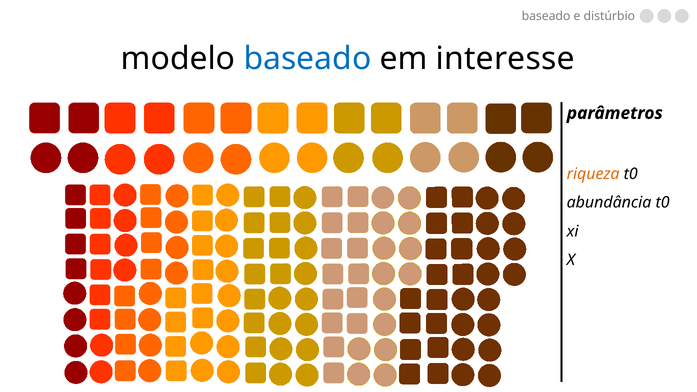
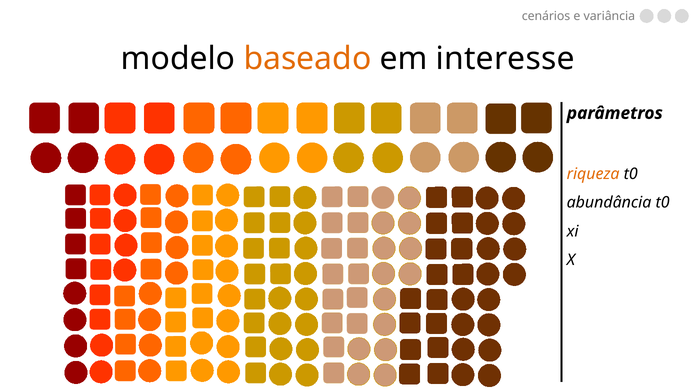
baseado: baseado -> cenários (546, 16)
distúrbio: distúrbio -> variância (609, 16)
baseado colour: blue -> orange (308, 59)
